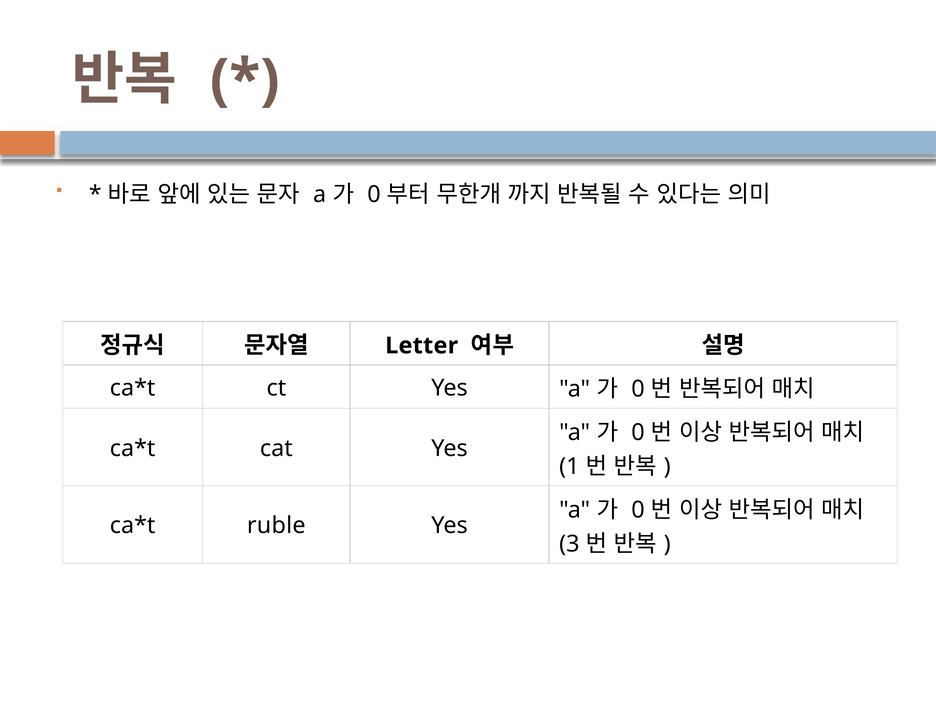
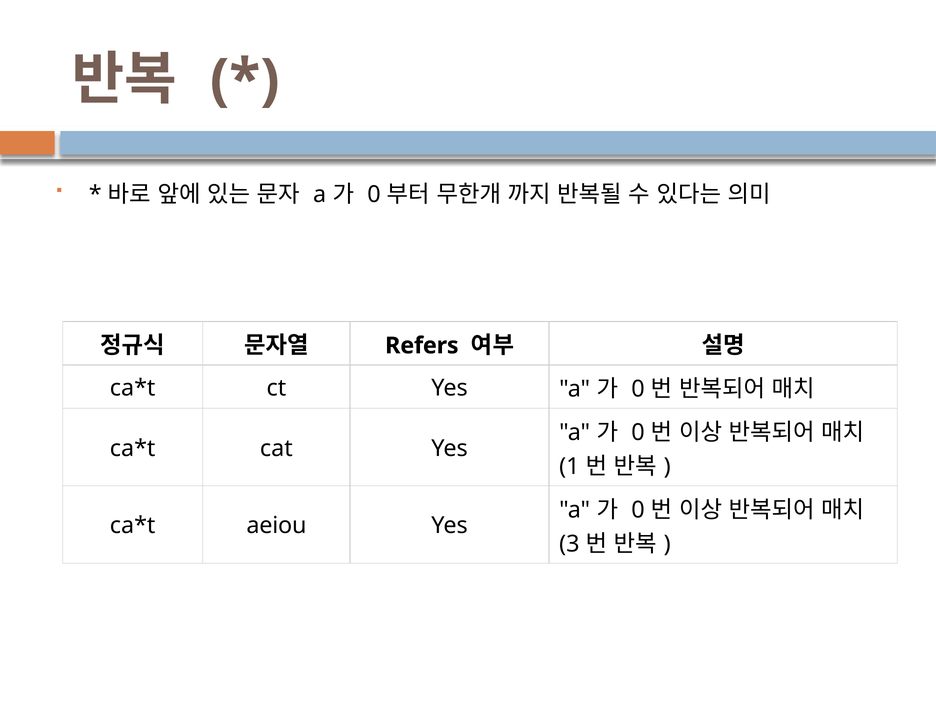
Letter: Letter -> Refers (422, 346)
ruble: ruble -> aeiou (276, 526)
